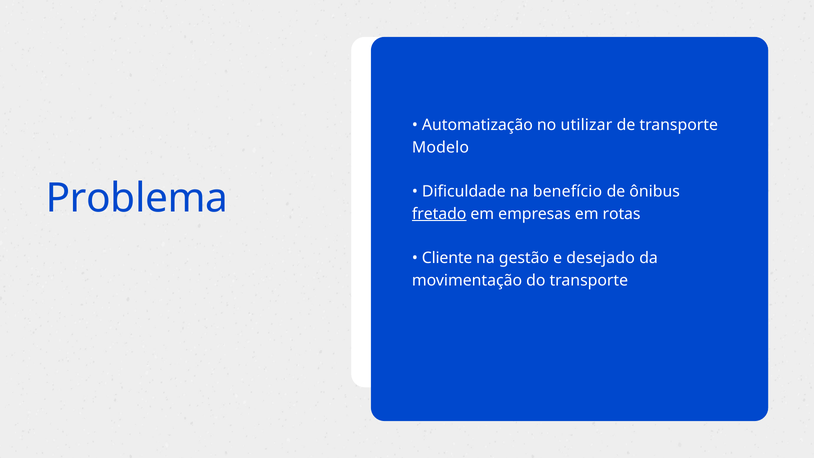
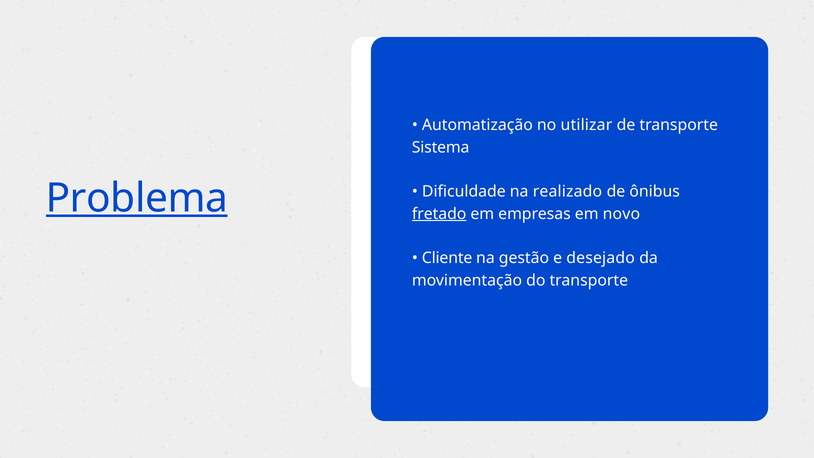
Modelo: Modelo -> Sistema (441, 147)
Problema underline: none -> present (137, 198)
benefício: benefício -> realizado (567, 192)
rotas: rotas -> novo (621, 214)
